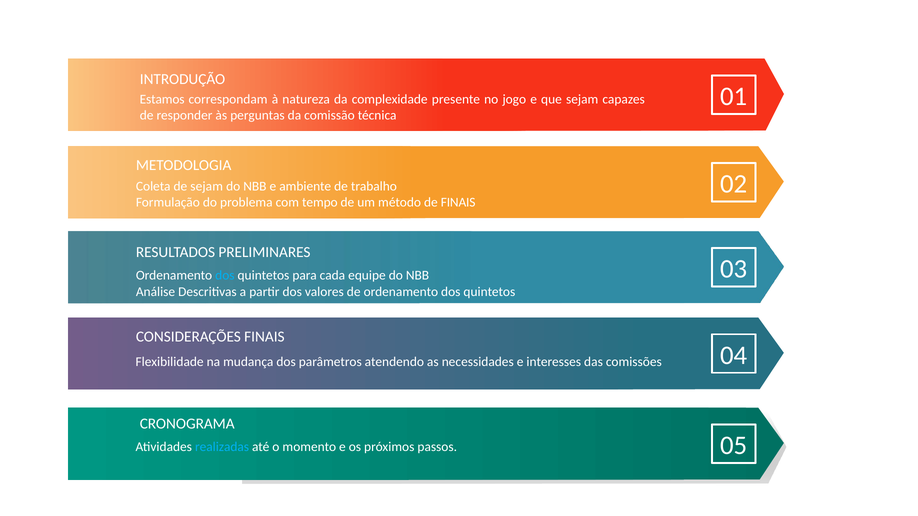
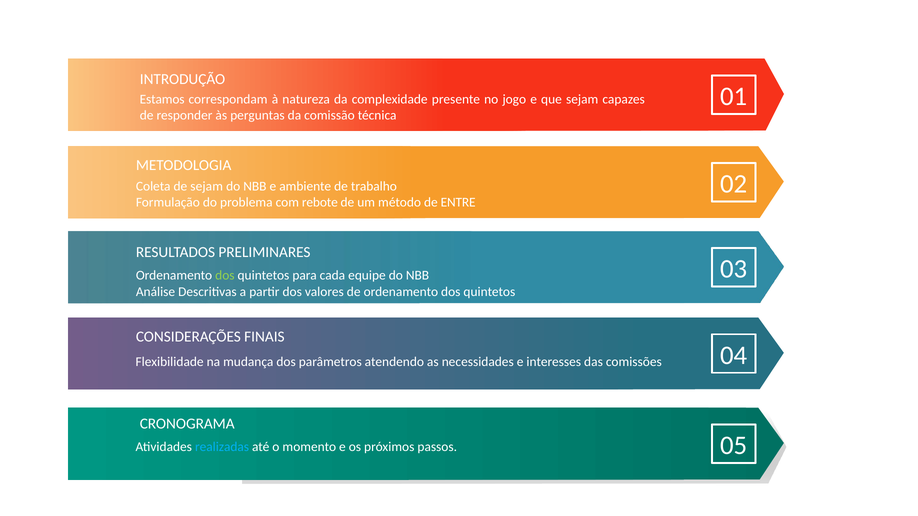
tempo: tempo -> rebote (320, 203)
de FINAIS: FINAIS -> ENTRE (458, 203)
dos colour: light blue -> light green (225, 276)
